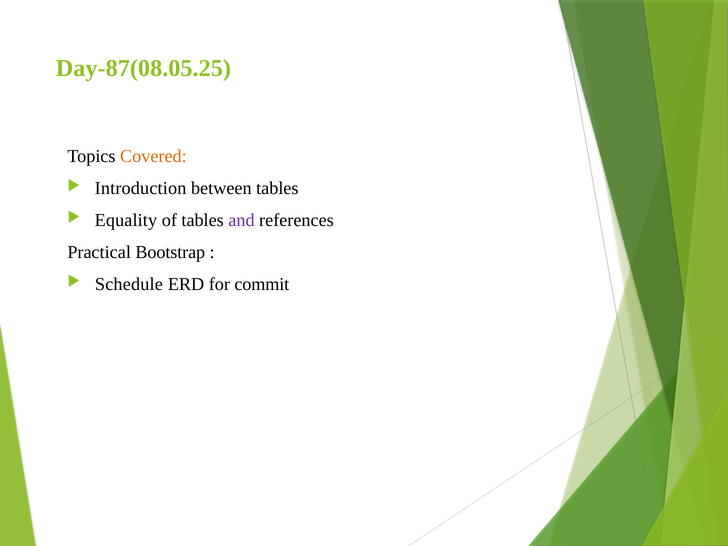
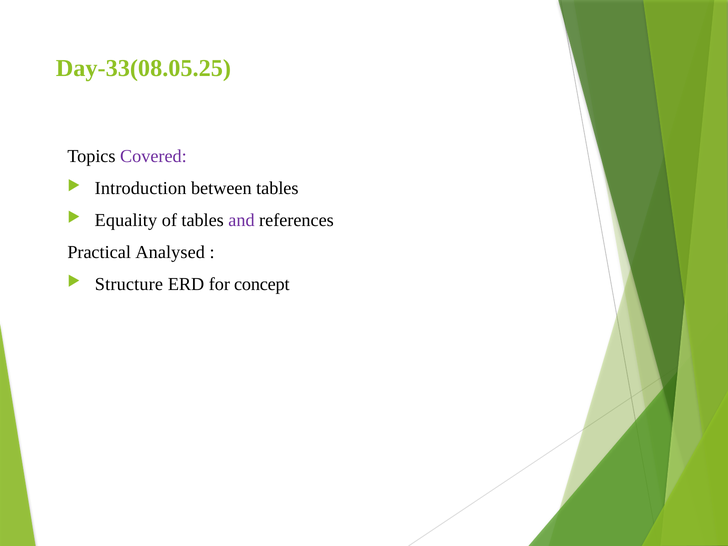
Day-87(08.05.25: Day-87(08.05.25 -> Day-33(08.05.25 (143, 68)
Covered colour: orange -> purple (153, 156)
Bootstrap: Bootstrap -> Analysed (170, 252)
Schedule: Schedule -> Structure (129, 284)
commit: commit -> concept (262, 284)
